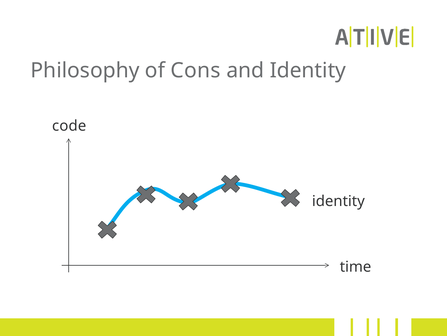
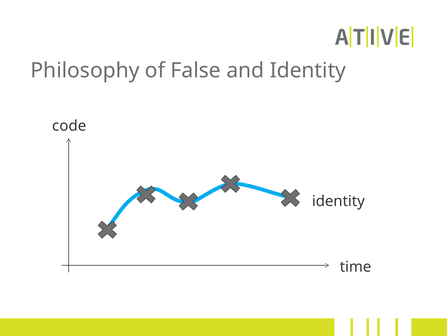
Cons: Cons -> False (196, 70)
